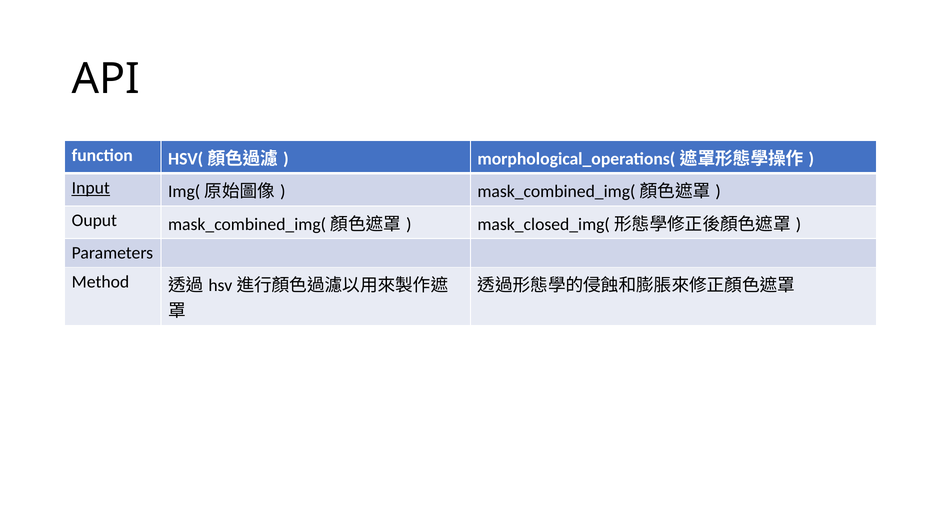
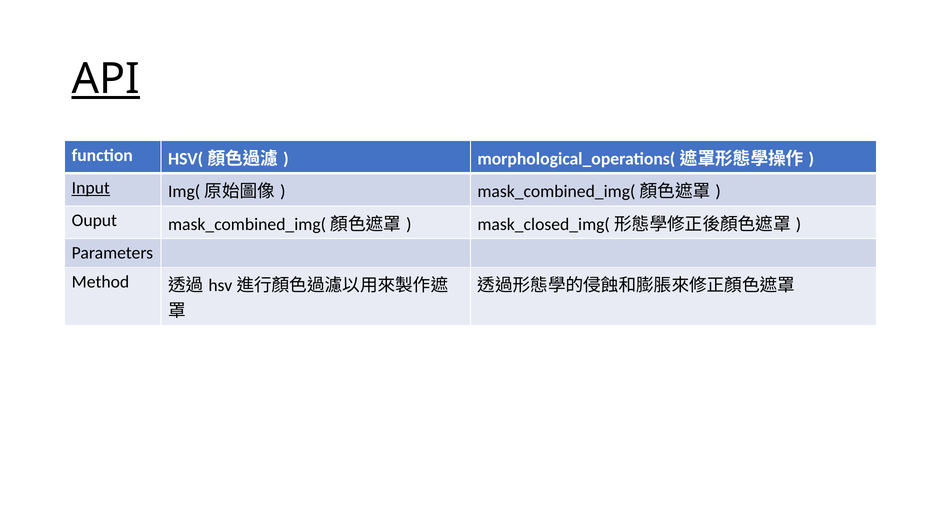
API underline: none -> present (106, 79)
